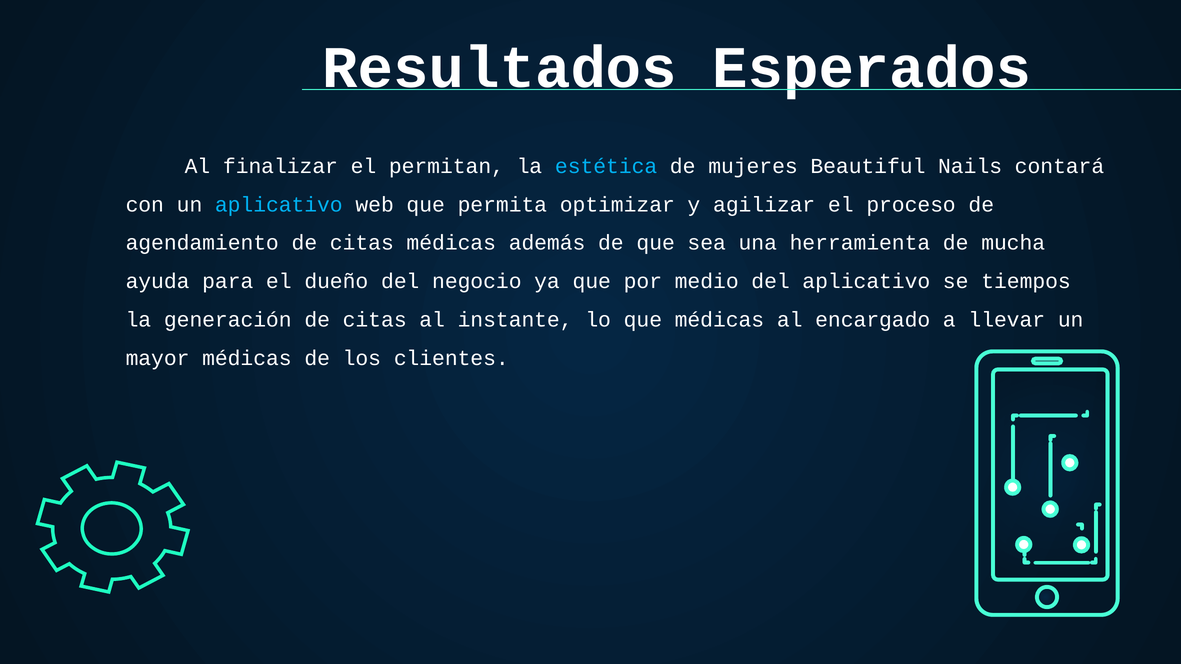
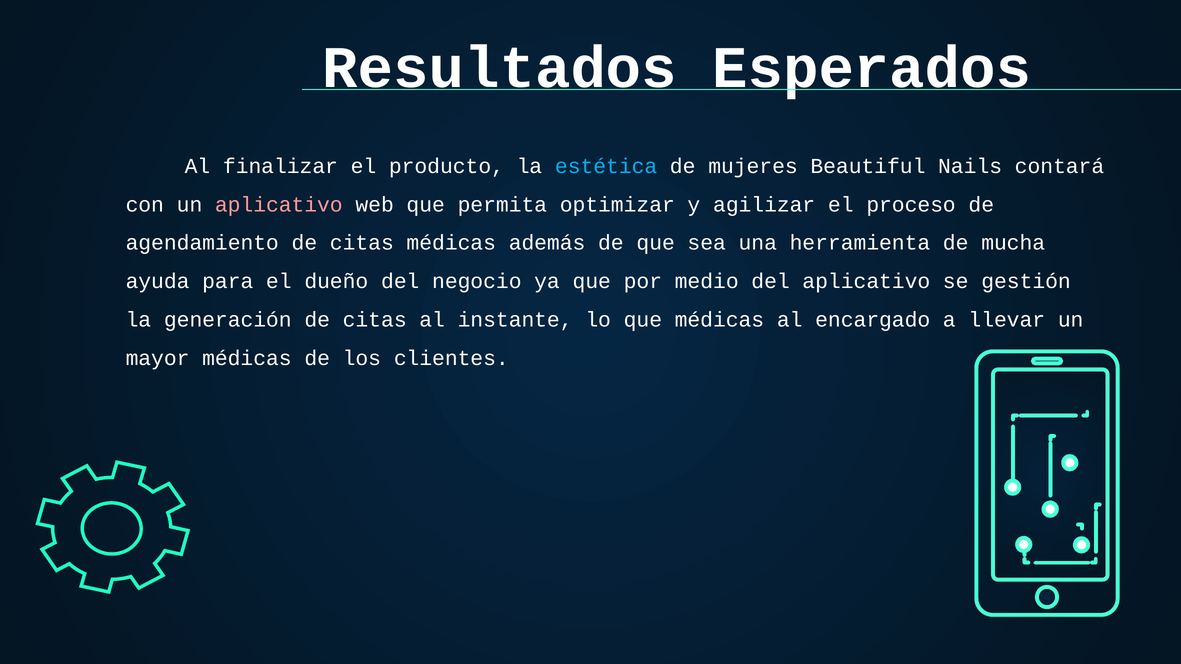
permitan: permitan -> producto (446, 166)
aplicativo colour: light blue -> pink (279, 205)
tiempos: tiempos -> gestión (1026, 281)
